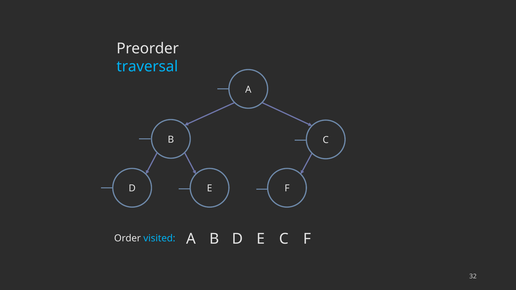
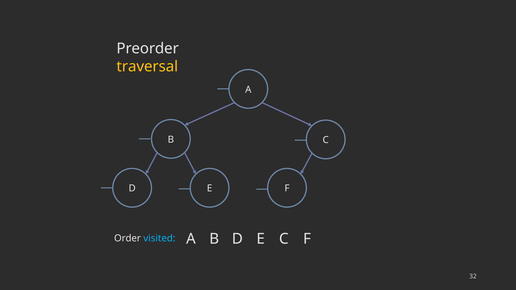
traversal colour: light blue -> yellow (147, 67)
